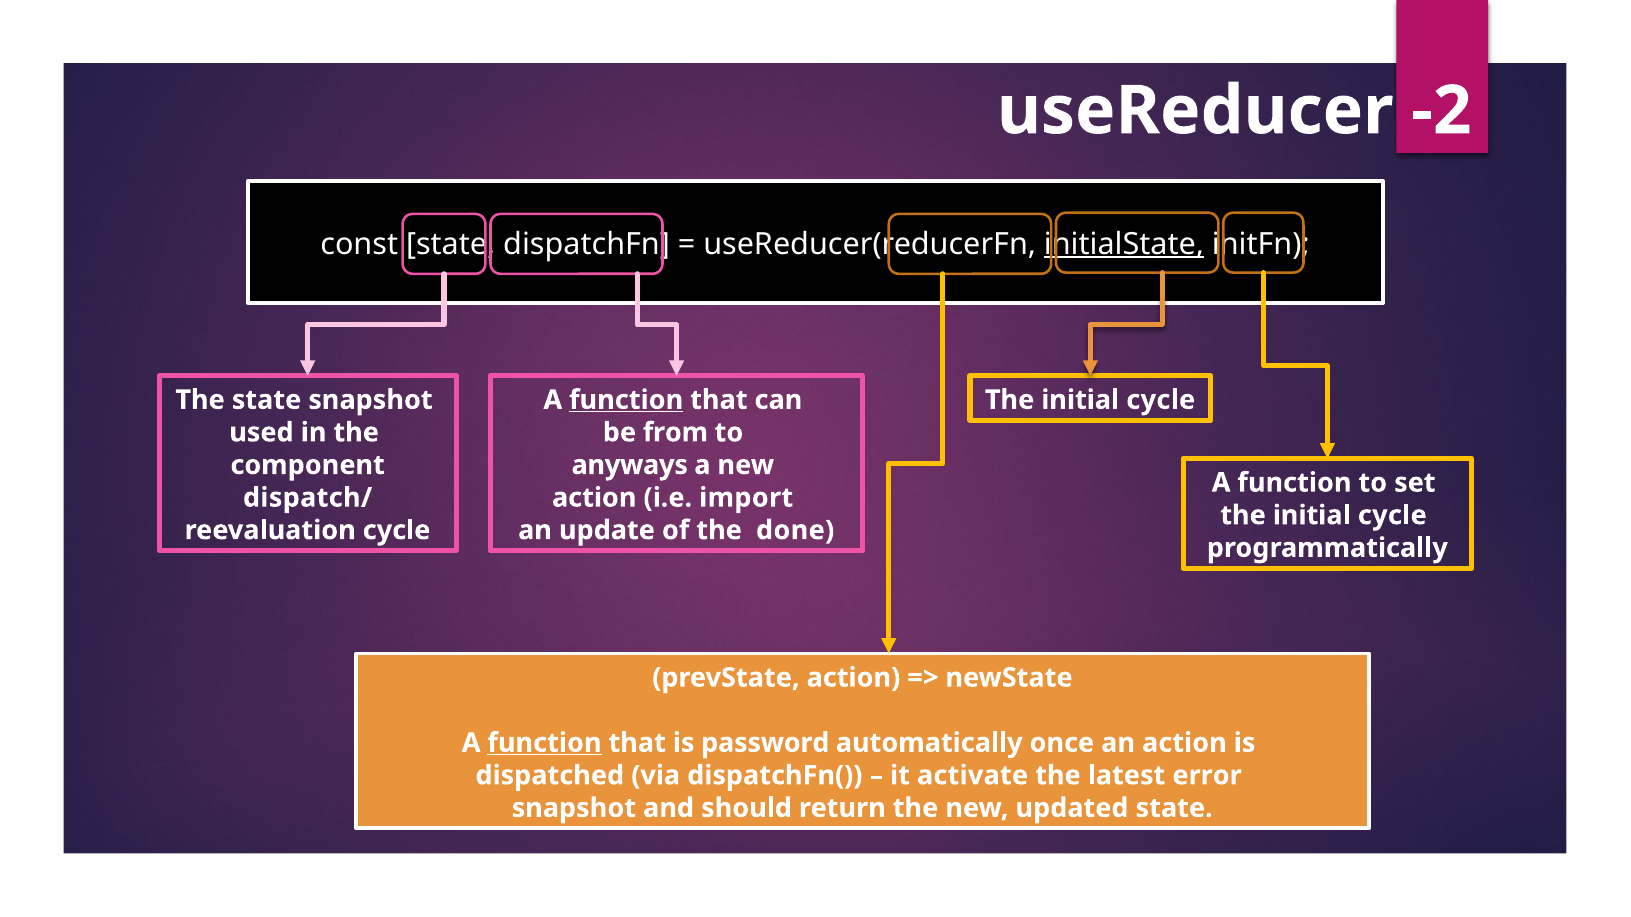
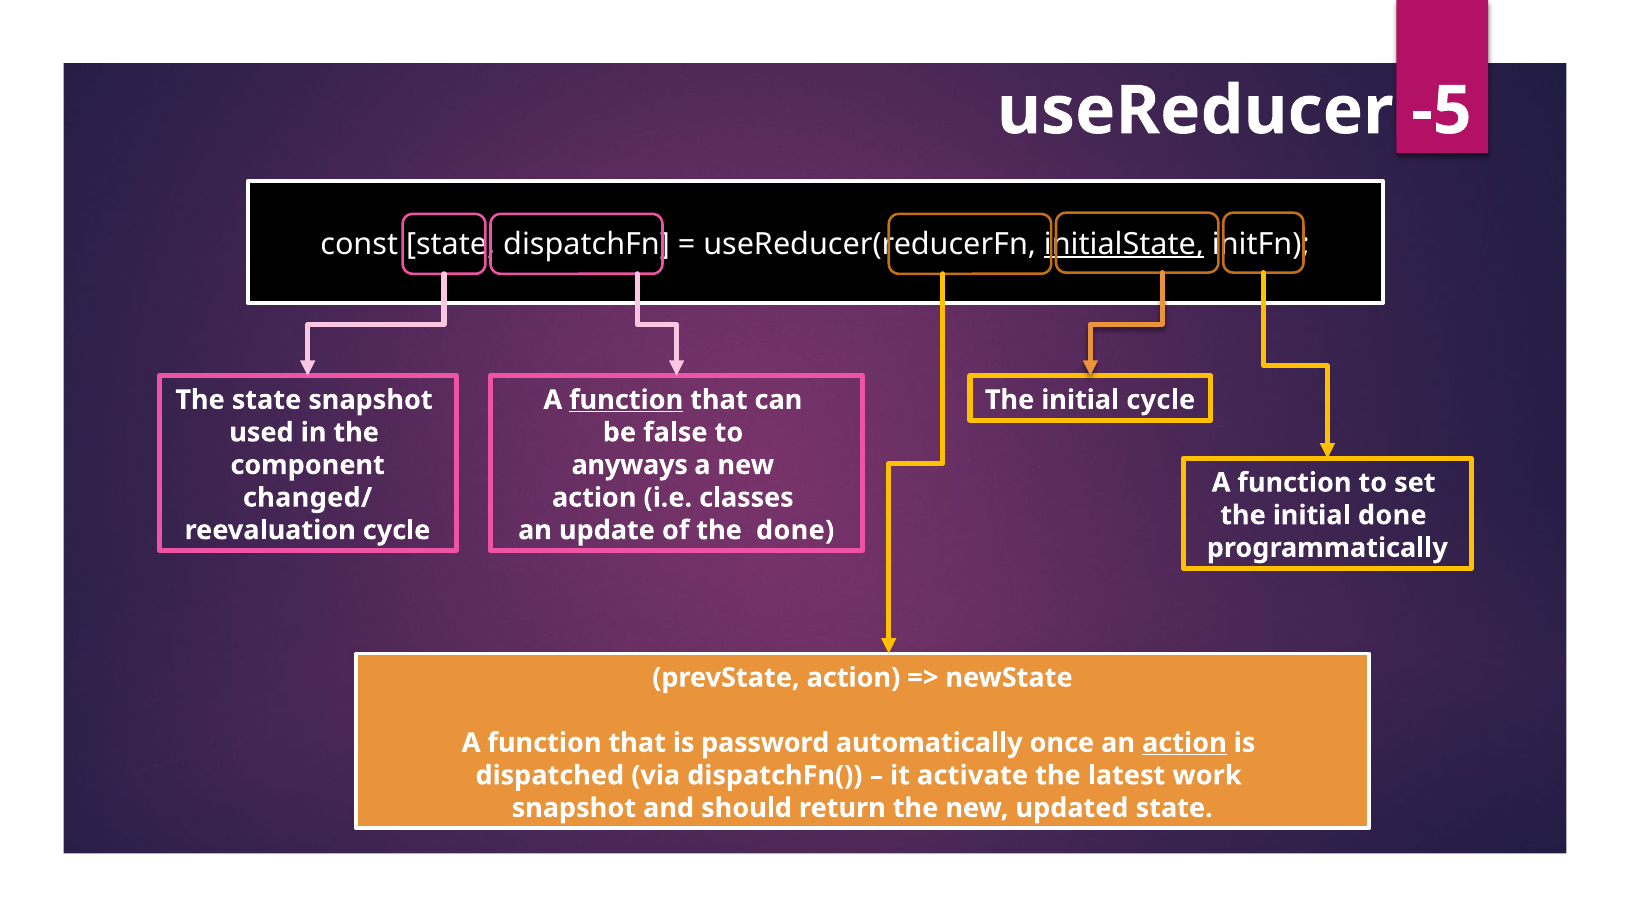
-2: -2 -> -5 (1441, 111)
from: from -> false (675, 433)
dispatch/: dispatch/ -> changed/ (308, 498)
import: import -> classes (746, 498)
cycle: cycle -> done (1392, 516)
function underline: present -> none (544, 743)
action underline: none -> present (1184, 743)
error: error -> work (1207, 776)
